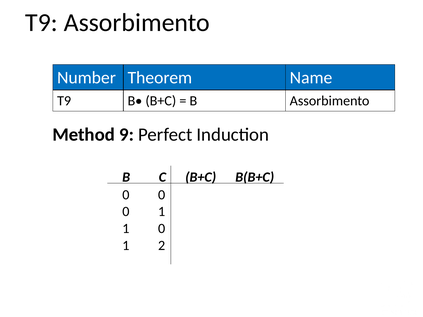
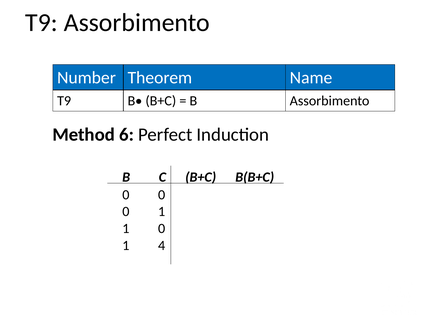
9: 9 -> 6 (126, 135)
1 2: 2 -> 4 (162, 246)
